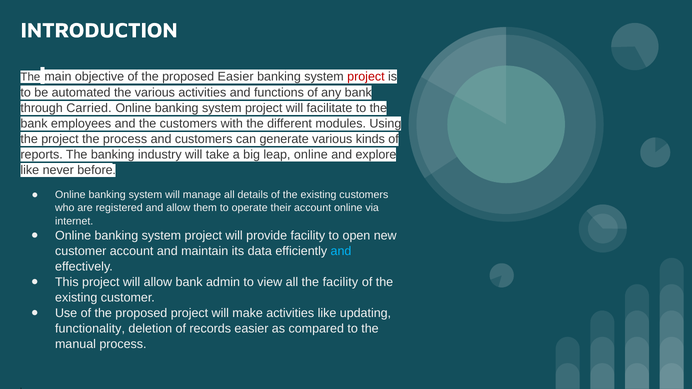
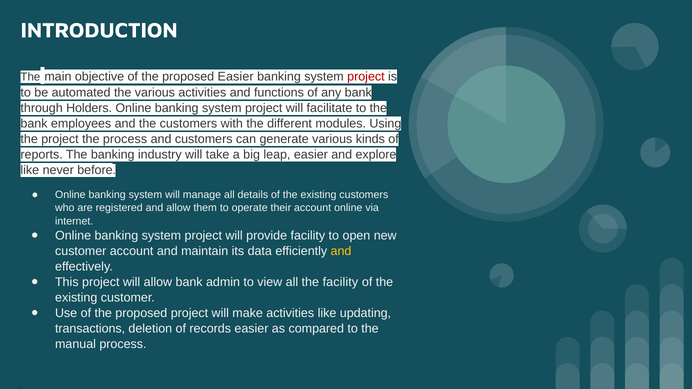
Carried: Carried -> Holders (89, 108)
leap online: online -> easier (311, 155)
and colour: light blue -> yellow (341, 251)
functionality: functionality -> transactions (90, 329)
